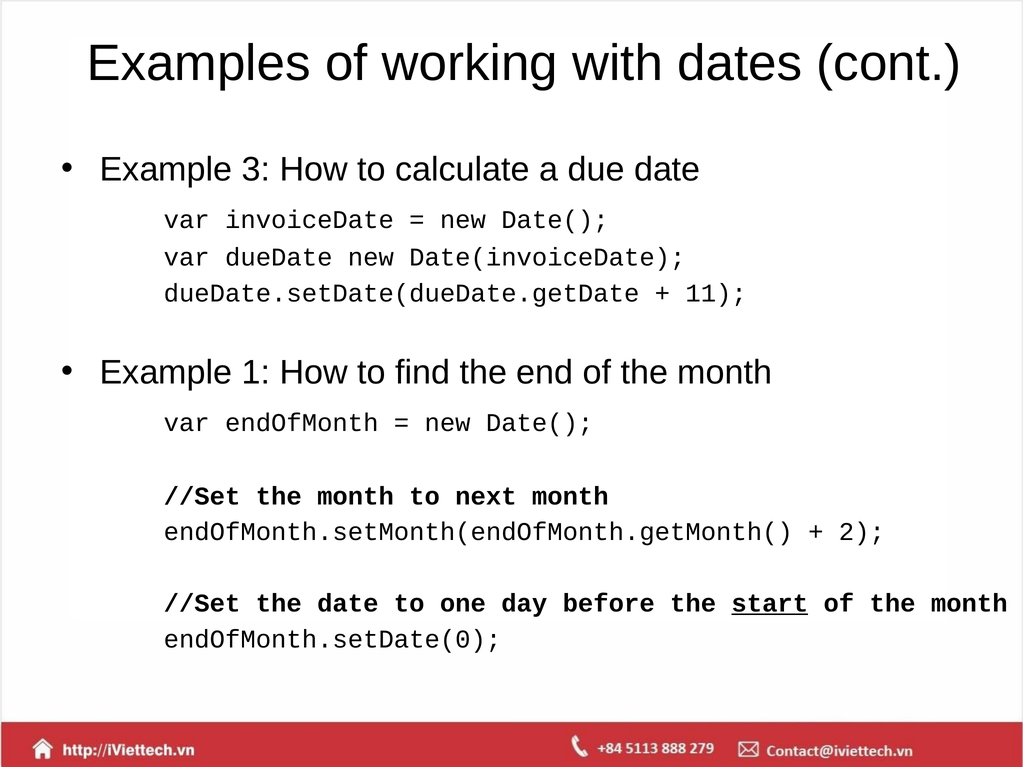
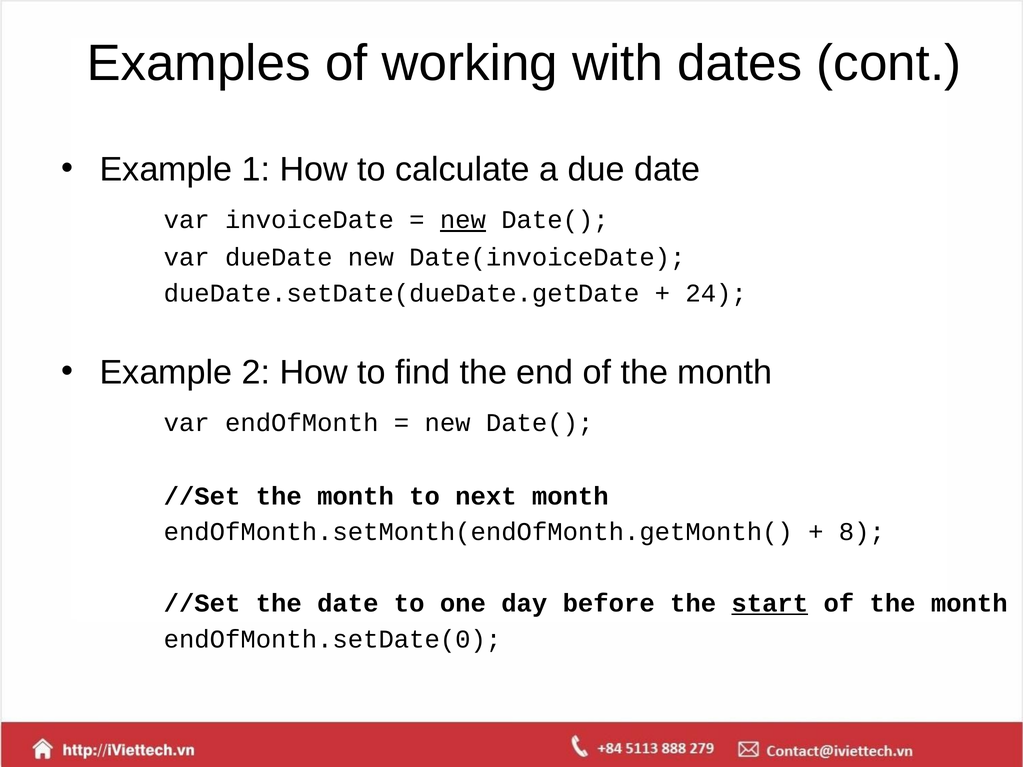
3: 3 -> 1 (256, 170)
new underline: none -> present (463, 220)
11: 11 -> 24 (716, 293)
1: 1 -> 2 (256, 372)
2: 2 -> 8 (862, 532)
